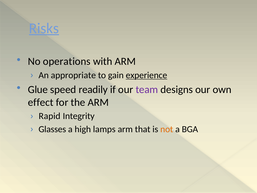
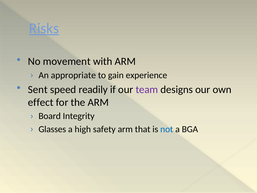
operations: operations -> movement (67, 61)
experience underline: present -> none (146, 75)
Glue: Glue -> Sent (38, 89)
Rapid: Rapid -> Board (50, 116)
lamps: lamps -> safety (104, 129)
not colour: orange -> blue (167, 129)
